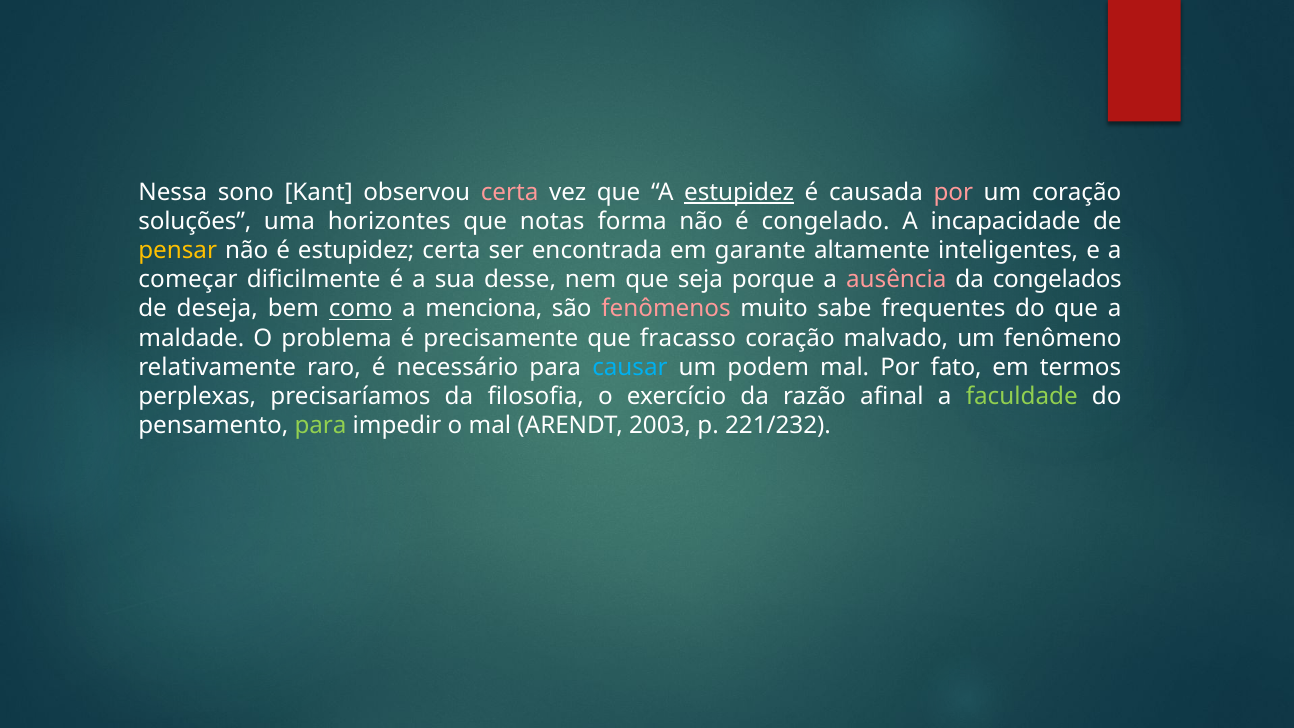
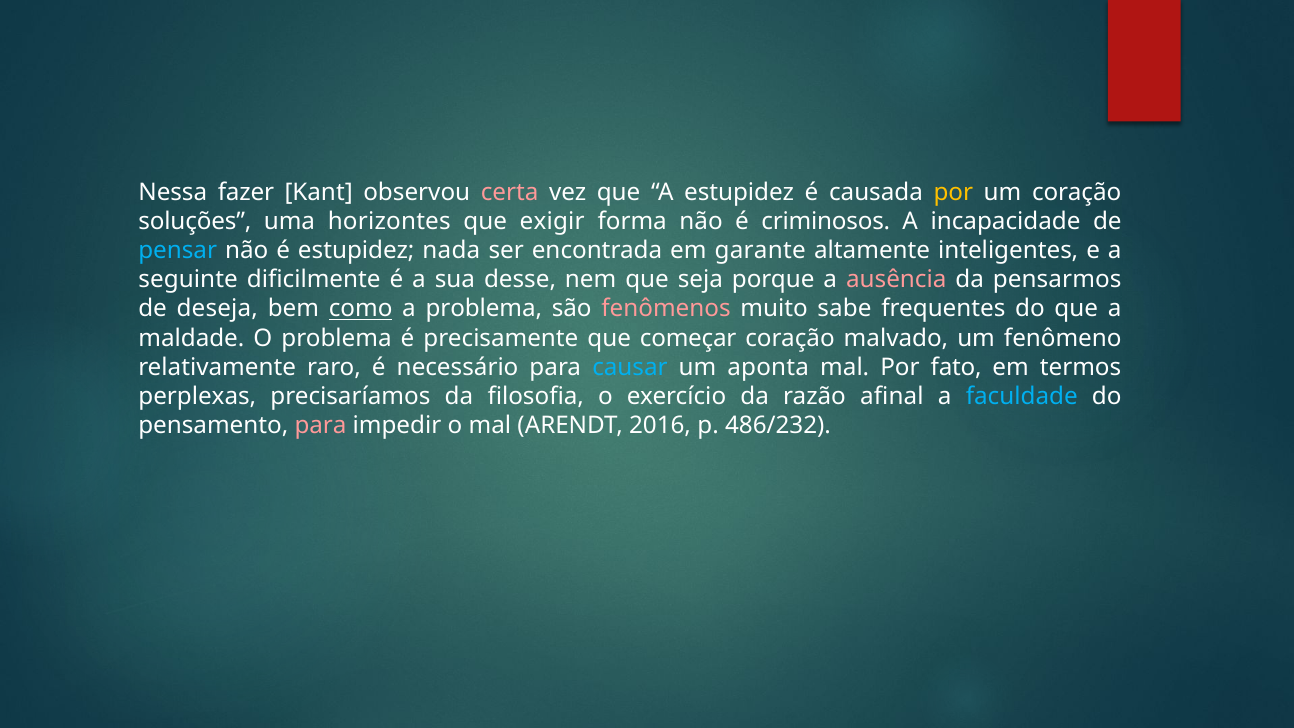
sono: sono -> fazer (246, 192)
estupidez underline: present -> none (739, 192)
por colour: pink -> yellow (953, 192)
notas: notas -> exigir (552, 222)
congelado: congelado -> criminosos (826, 222)
pensar colour: yellow -> light blue (178, 251)
estupidez certa: certa -> nada (451, 251)
começar: começar -> seguinte (188, 280)
congelados: congelados -> pensarmos (1057, 280)
a menciona: menciona -> problema (484, 309)
fracasso: fracasso -> começar (688, 338)
podem: podem -> aponta (768, 367)
faculdade colour: light green -> light blue (1022, 396)
para colour: light green -> pink (321, 425)
2003: 2003 -> 2016 (660, 425)
221/232: 221/232 -> 486/232 (778, 425)
